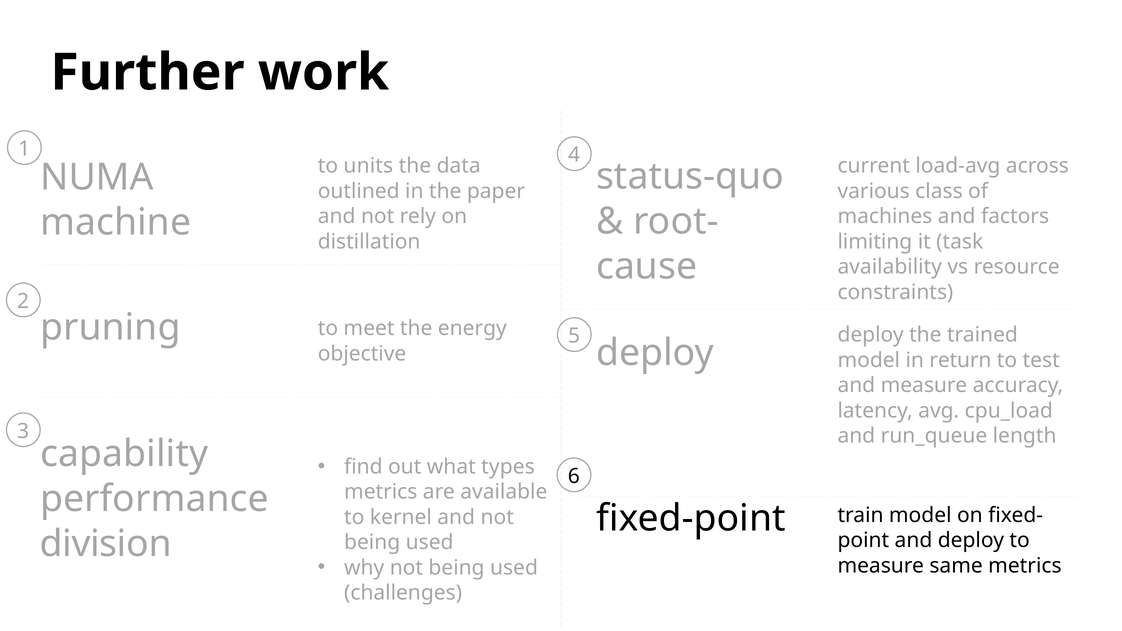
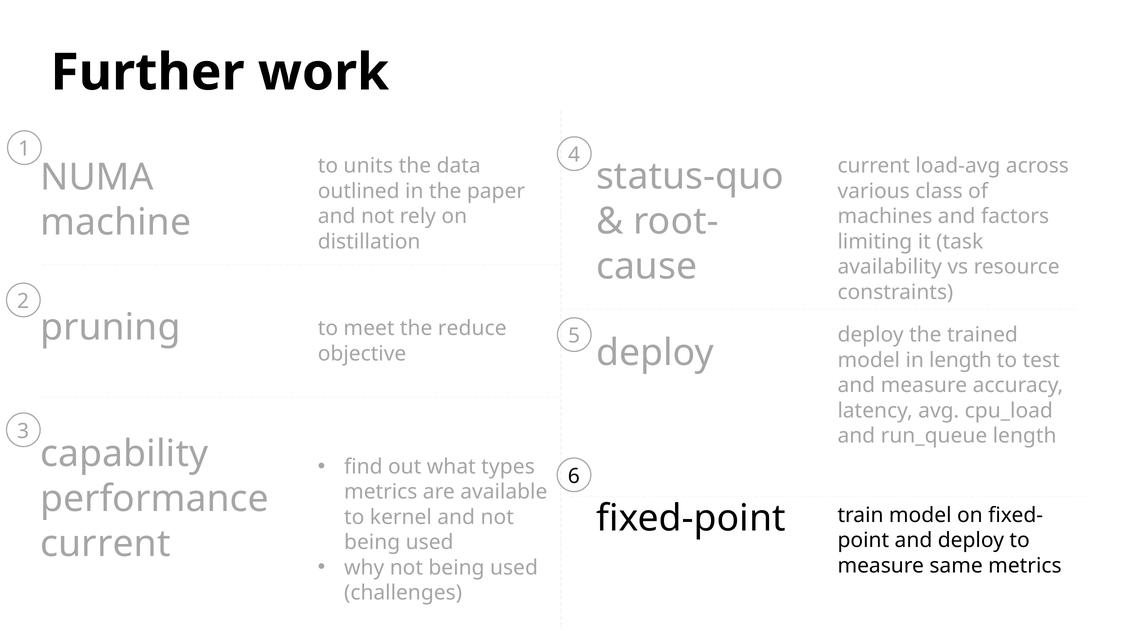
energy: energy -> reduce (472, 328)
in return: return -> length (960, 360)
division: division -> current (105, 544)
